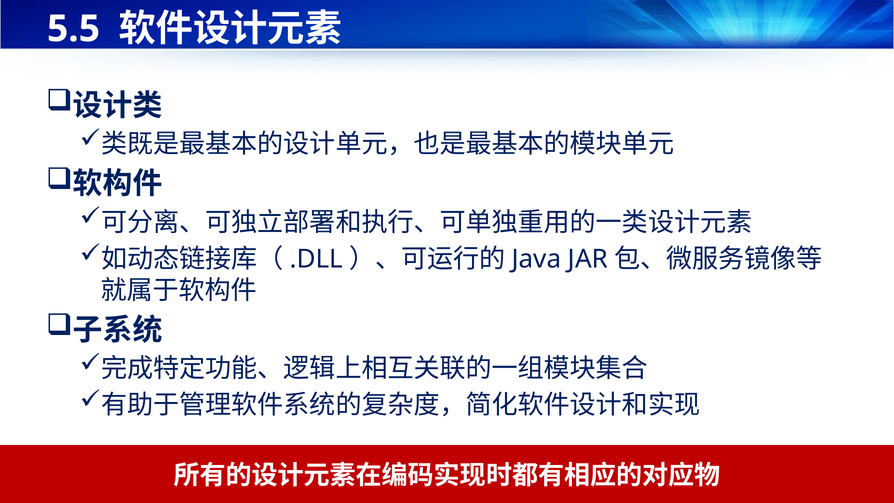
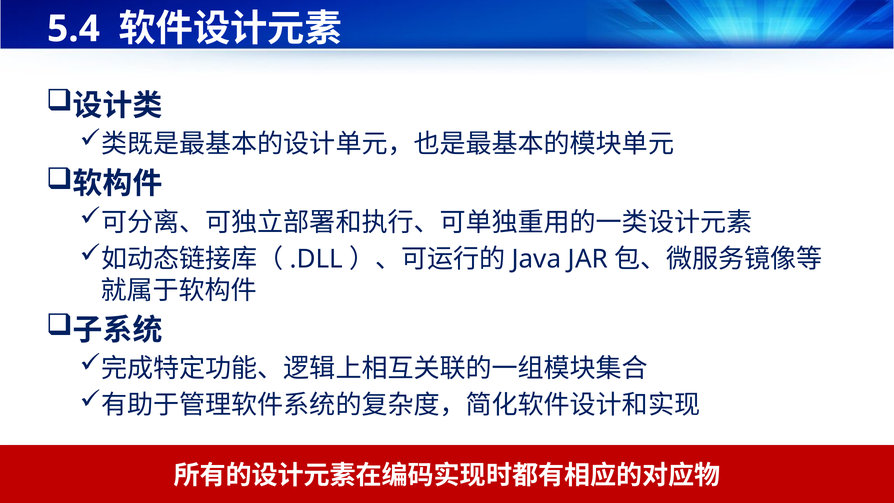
5.5: 5.5 -> 5.4 (73, 29)
